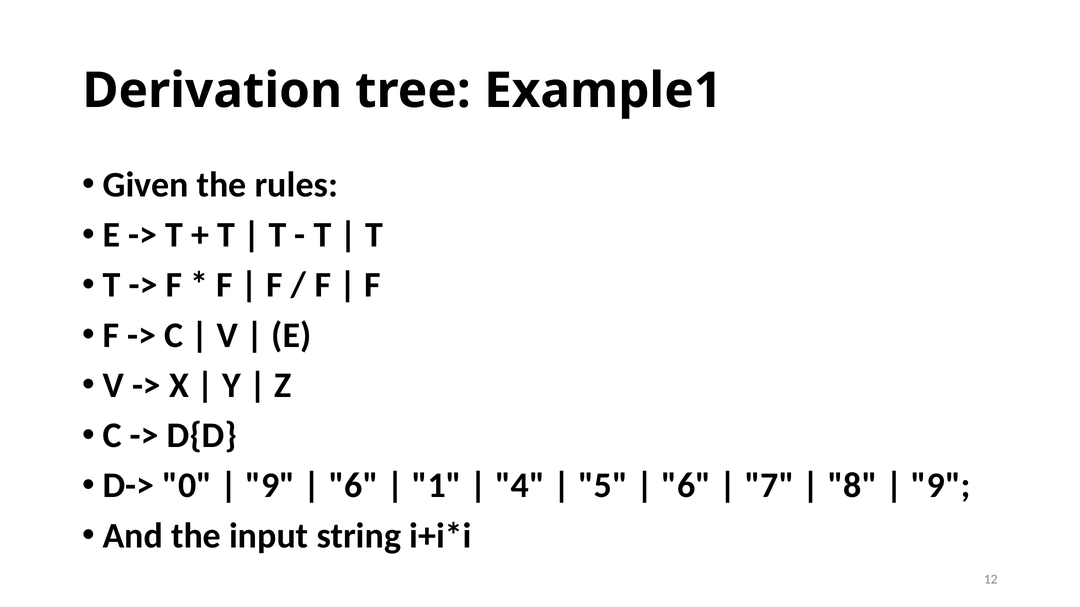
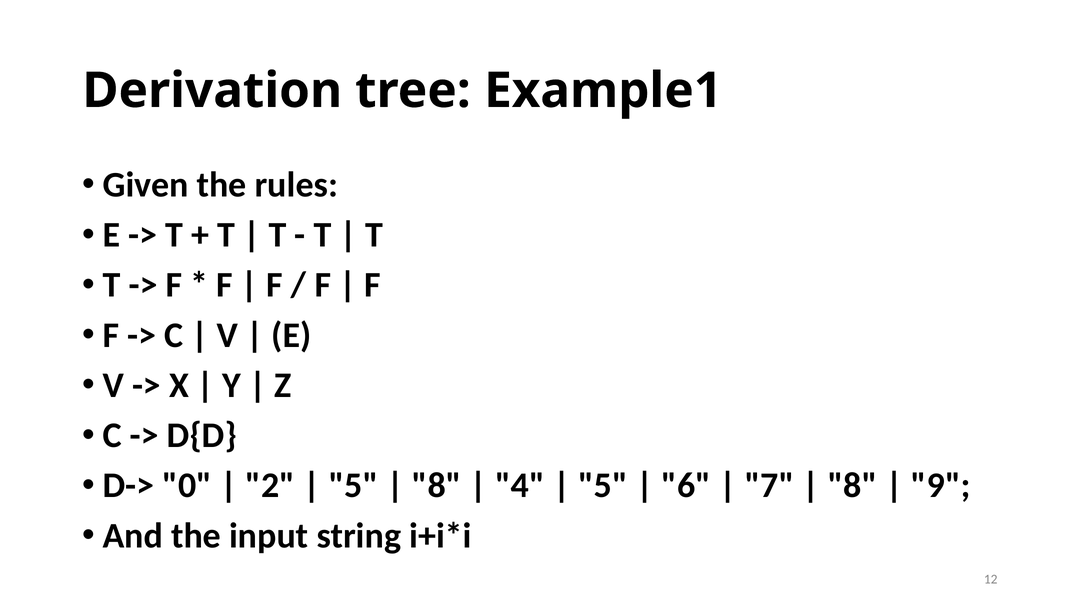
9: 9 -> 2 (270, 486)
6: 6 -> 5 (354, 486)
1: 1 -> 8 (437, 486)
